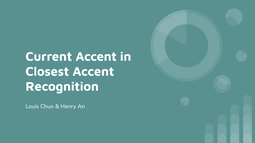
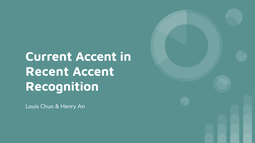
Closest: Closest -> Recent (47, 72)
